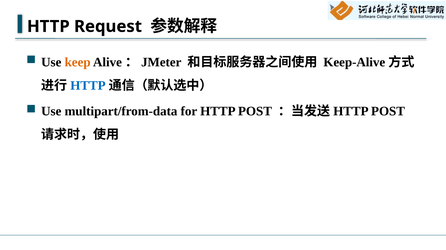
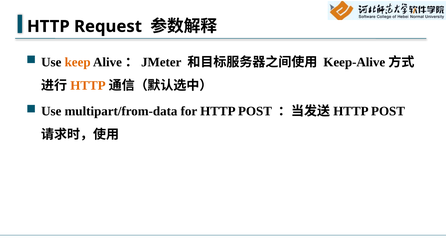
HTTP colour: blue -> orange (88, 86)
